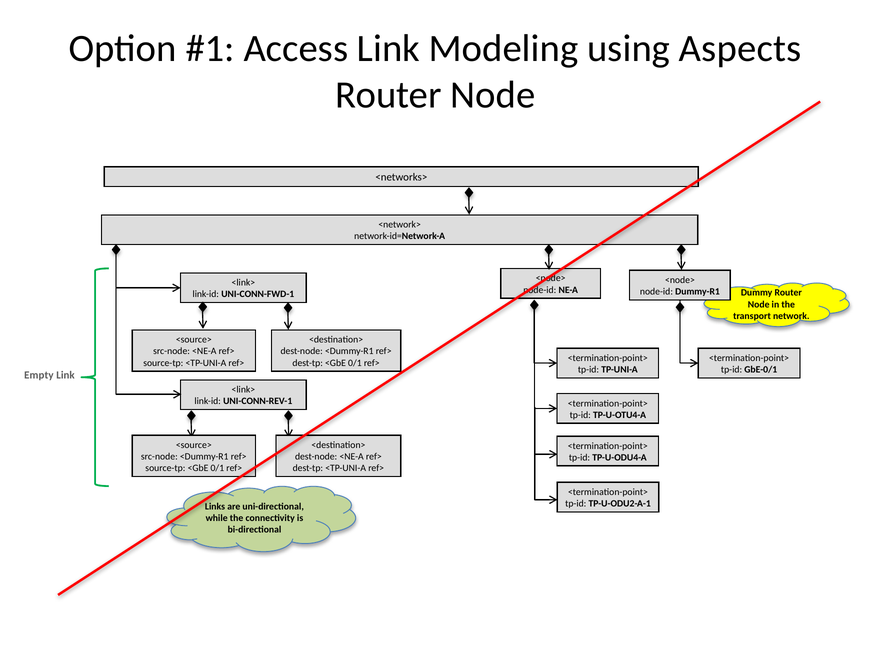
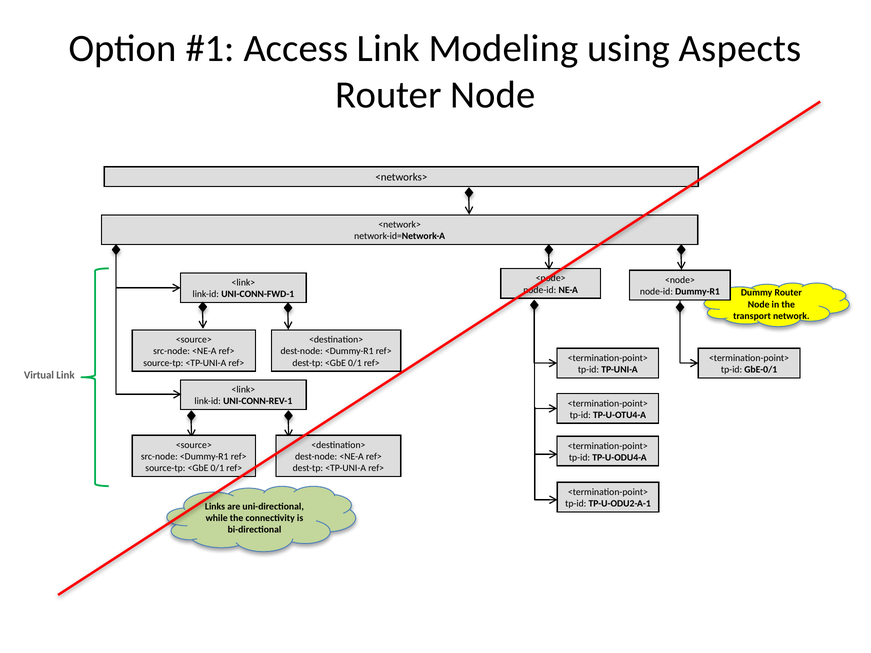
Empty: Empty -> Virtual (39, 375)
